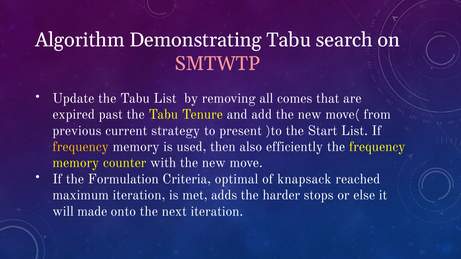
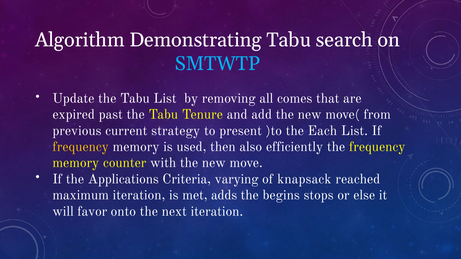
SMTWTP colour: pink -> light blue (217, 64)
Start: Start -> Each (322, 131)
Formulation: Formulation -> Applications (123, 179)
optimal: optimal -> varying (237, 179)
harder: harder -> begins (281, 195)
made: made -> favor (92, 212)
